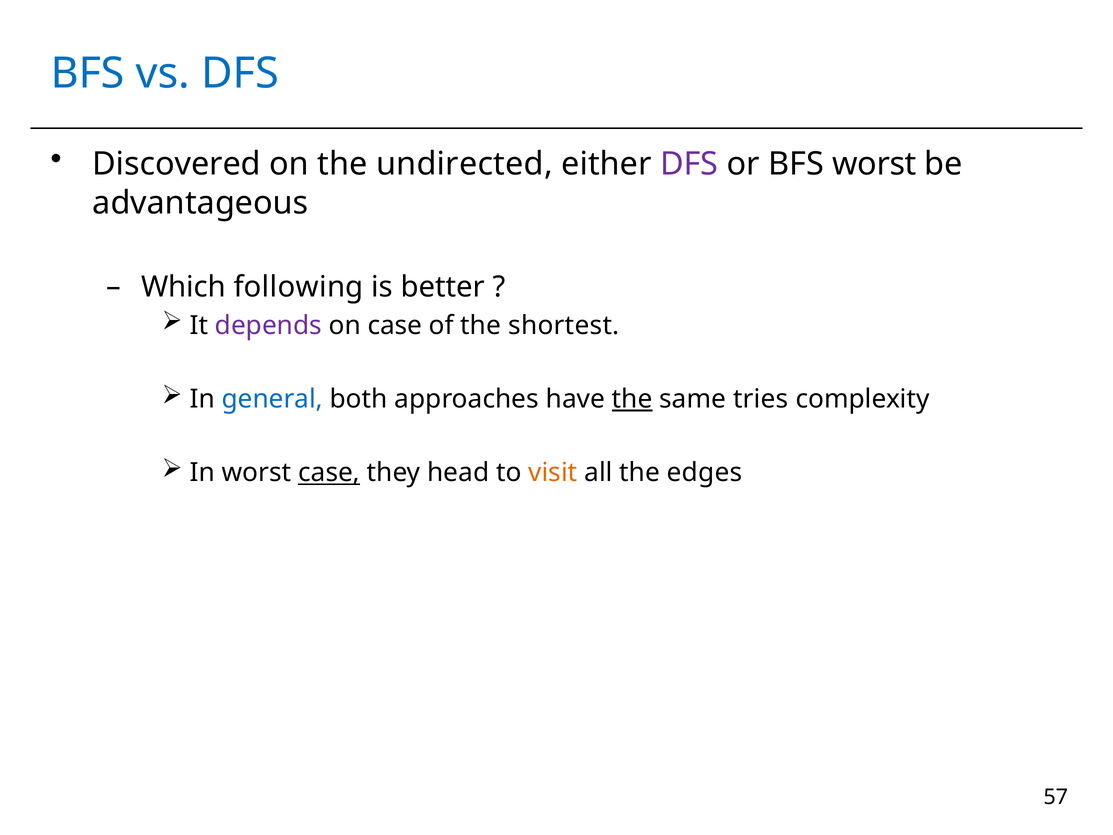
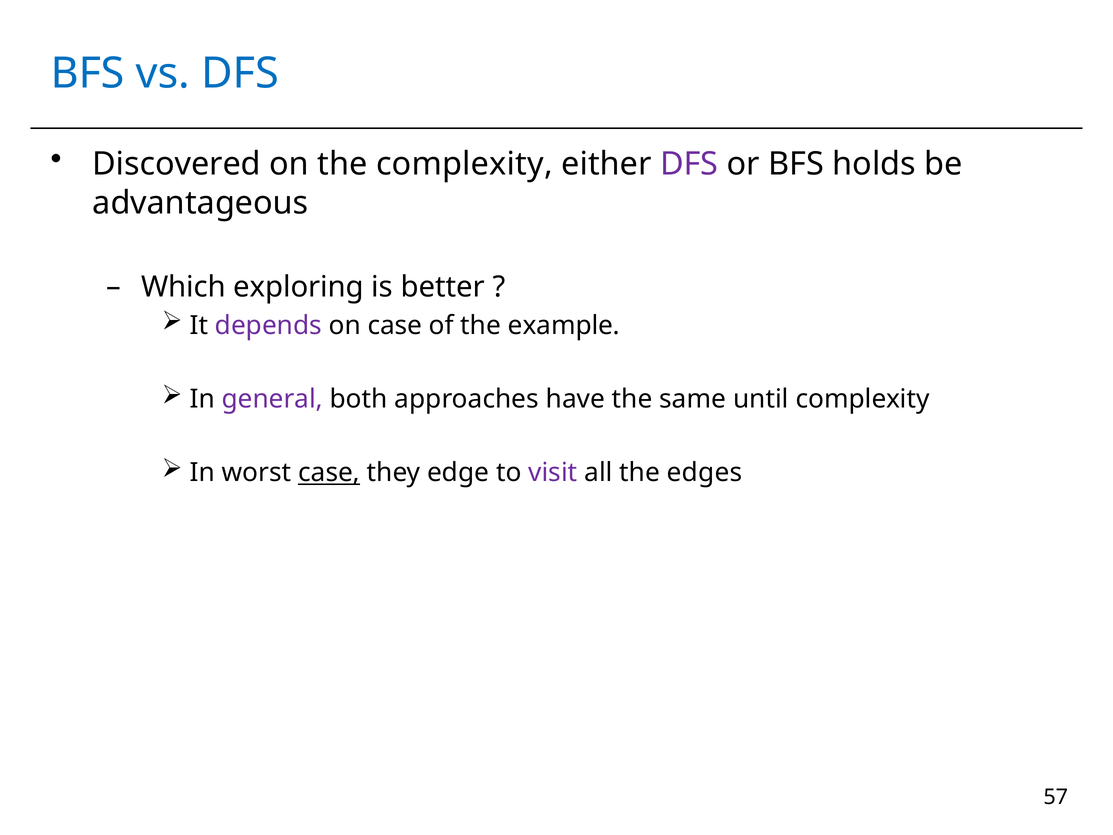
the undirected: undirected -> complexity (464, 164)
BFS worst: worst -> holds (874, 164)
following: following -> exploring (299, 287)
shortest: shortest -> example (564, 325)
general colour: blue -> purple (272, 399)
the underline: present -> none (632, 399)
tries: tries -> until (761, 399)
head: head -> edge (458, 473)
visit colour: orange -> purple (553, 473)
